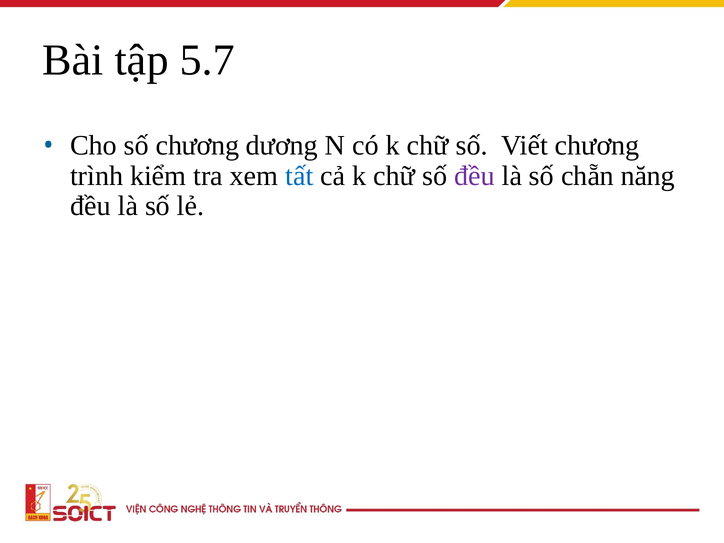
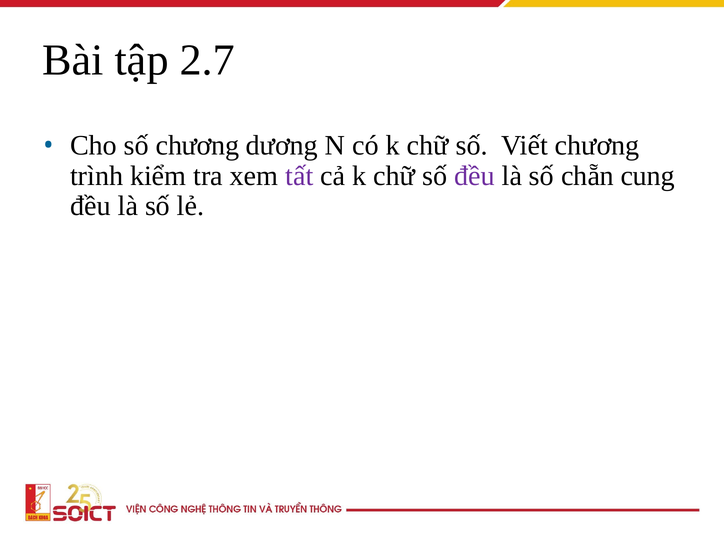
5.7: 5.7 -> 2.7 (207, 60)
tất colour: blue -> purple (299, 176)
năng: năng -> cung (648, 176)
